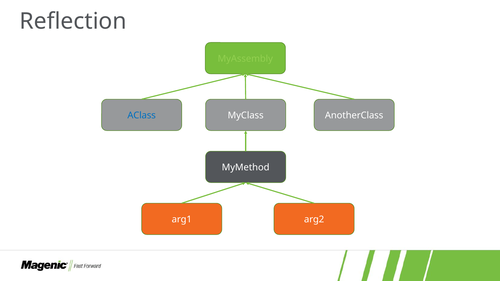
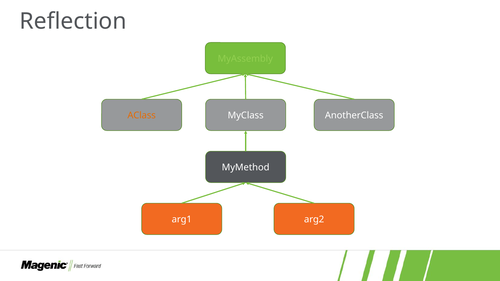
AClass colour: blue -> orange (142, 116)
